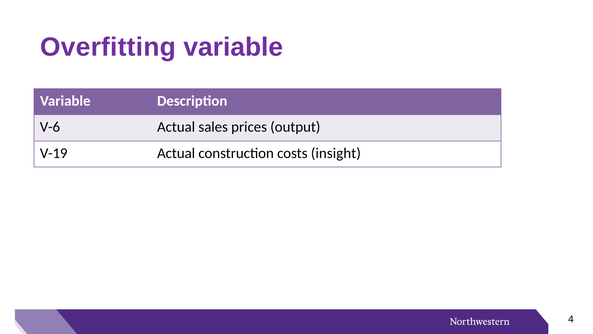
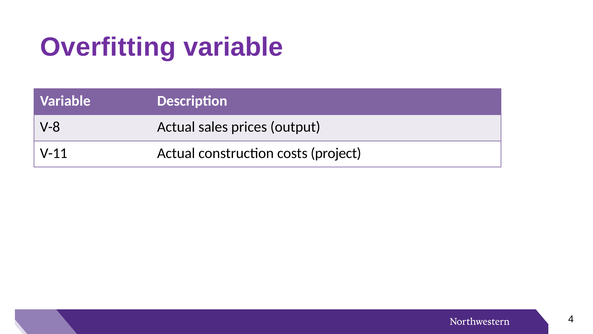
V-6: V-6 -> V-8 (50, 127)
V-19: V-19 -> V-11 (54, 153)
insight: insight -> project (336, 153)
